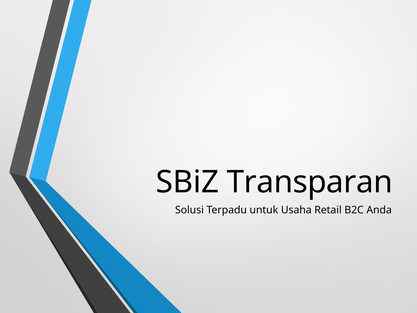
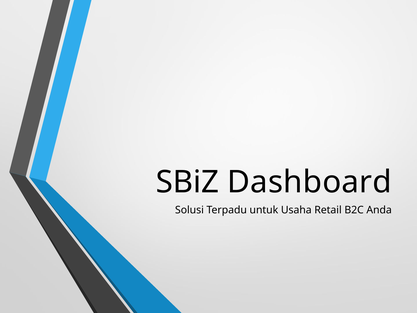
Transparan: Transparan -> Dashboard (309, 182)
